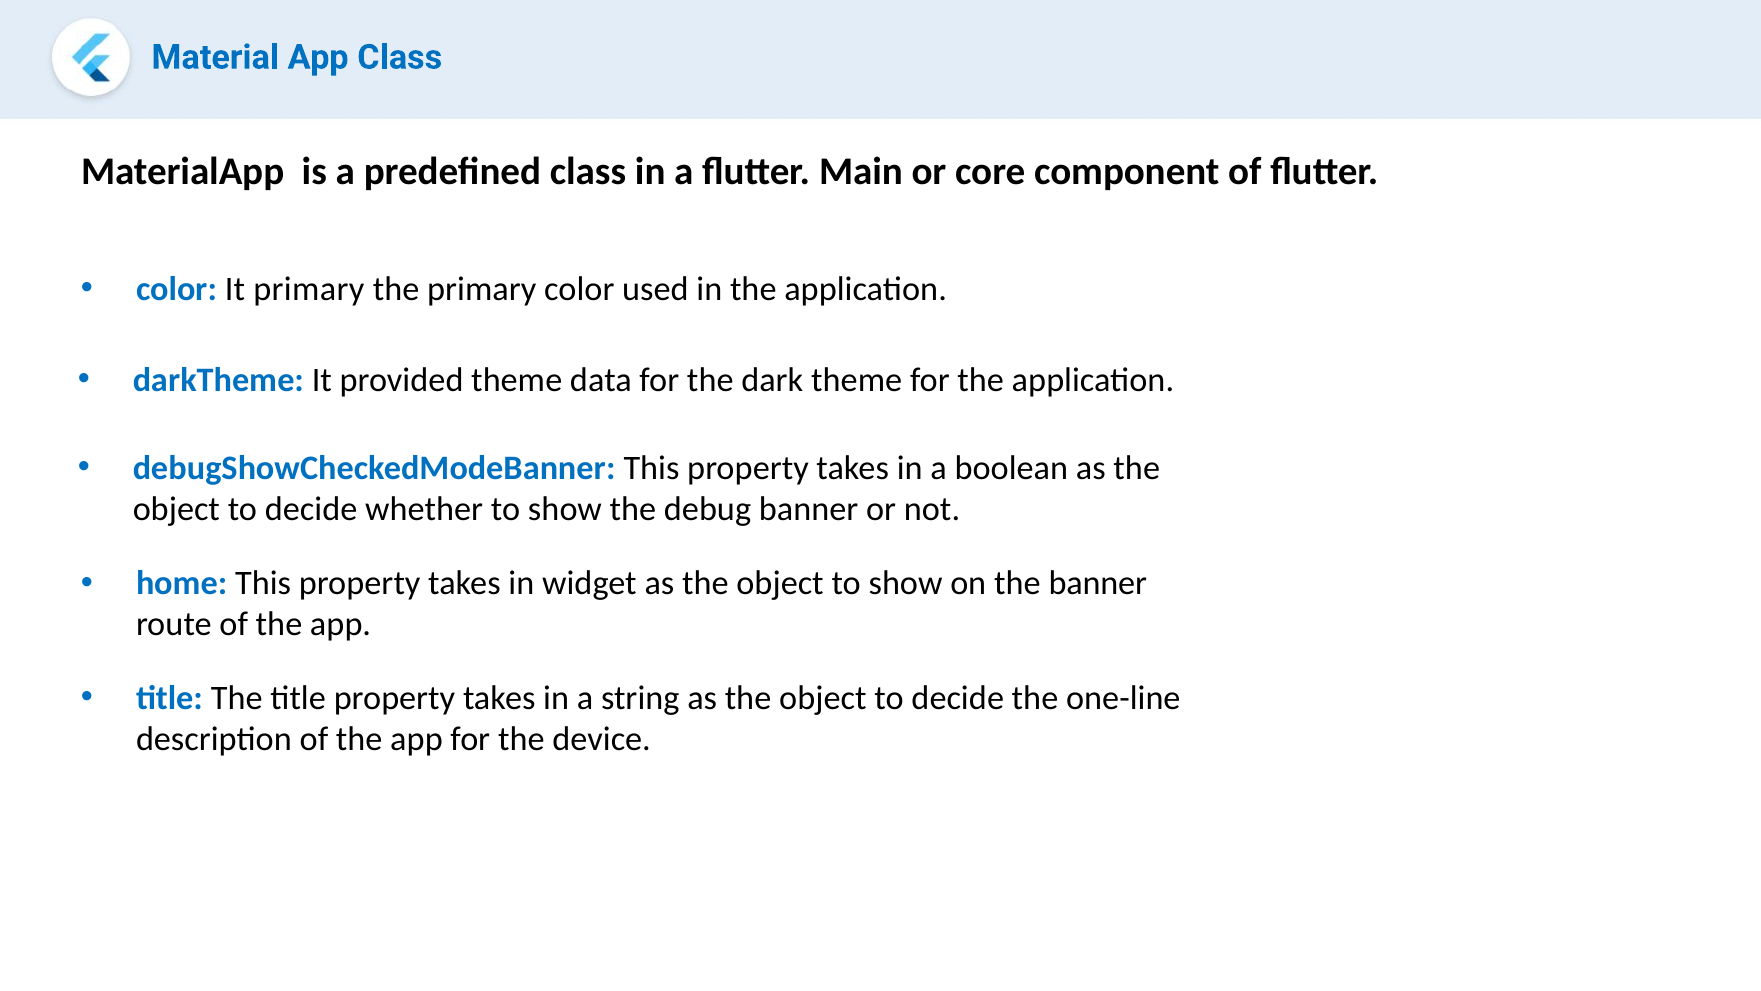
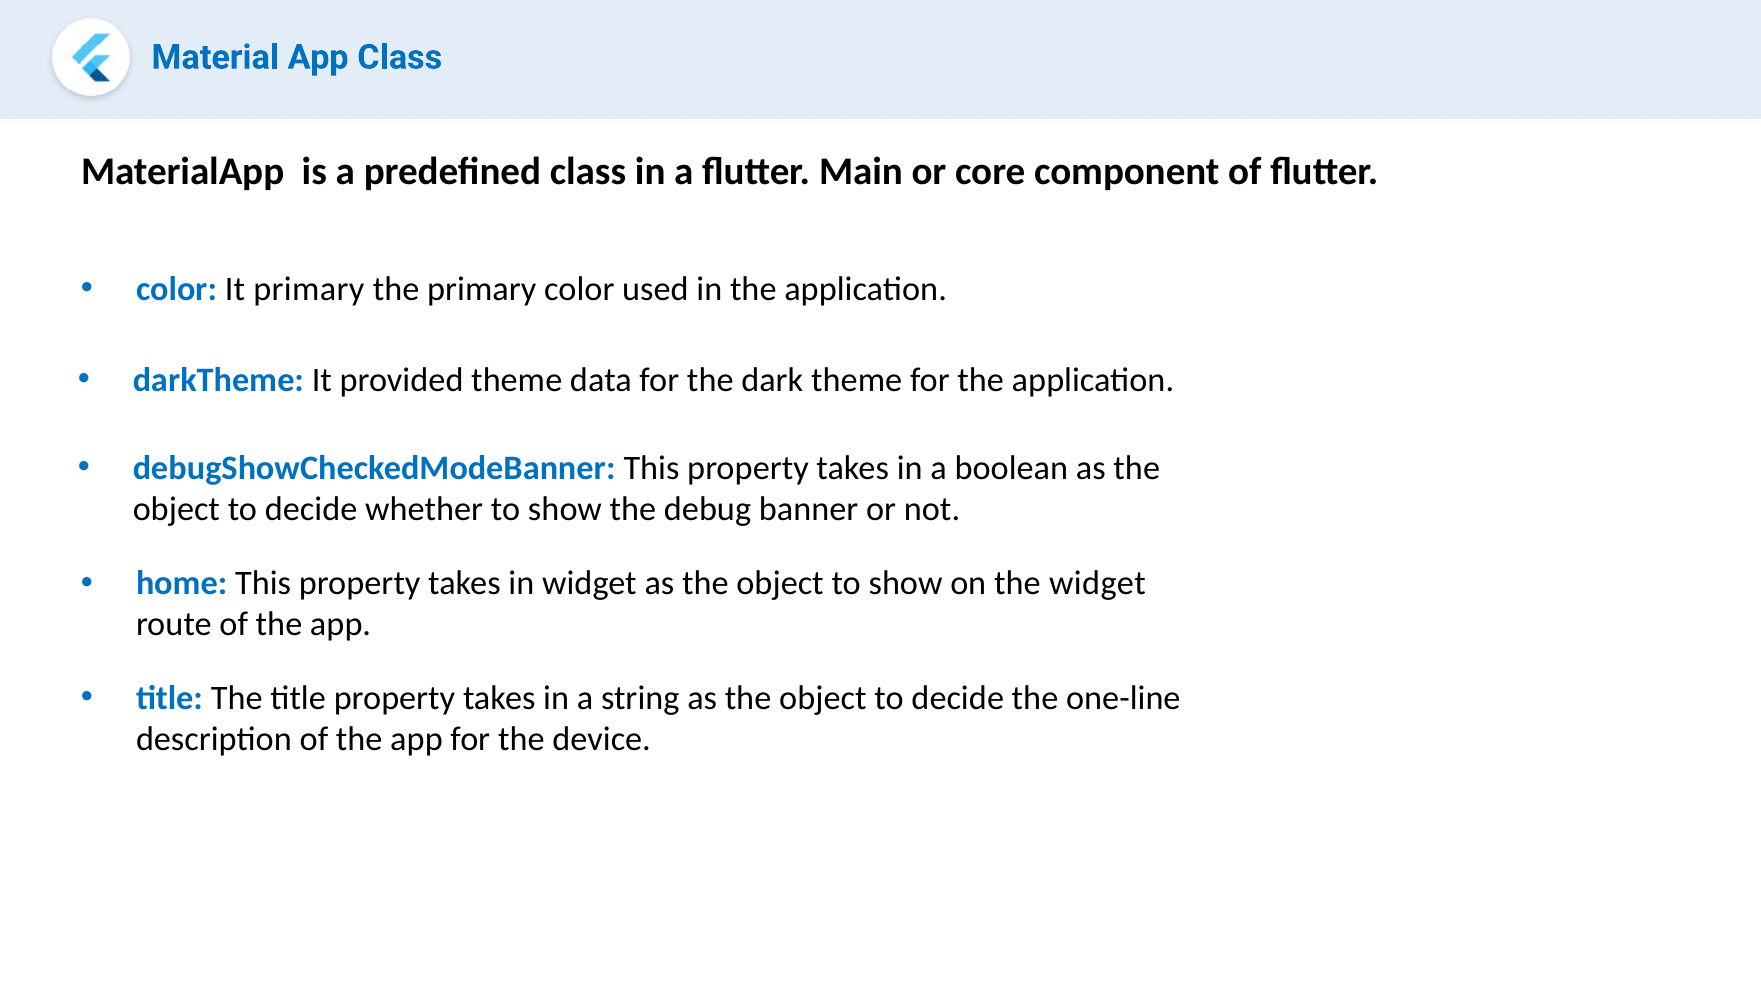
the banner: banner -> widget (1097, 583)
